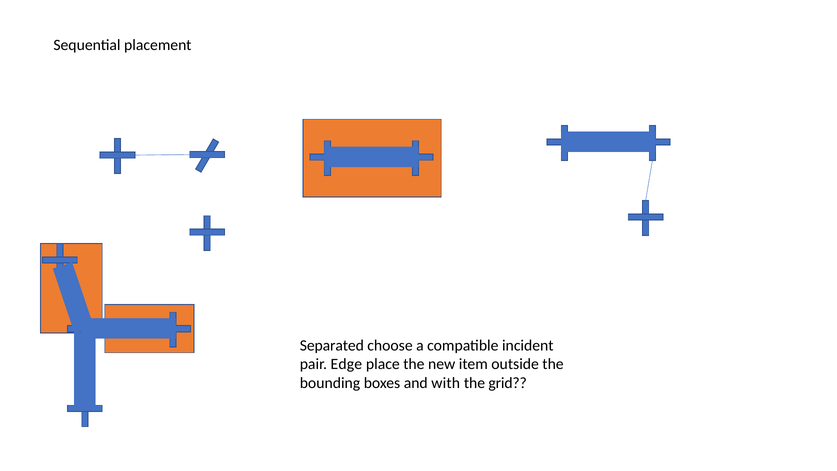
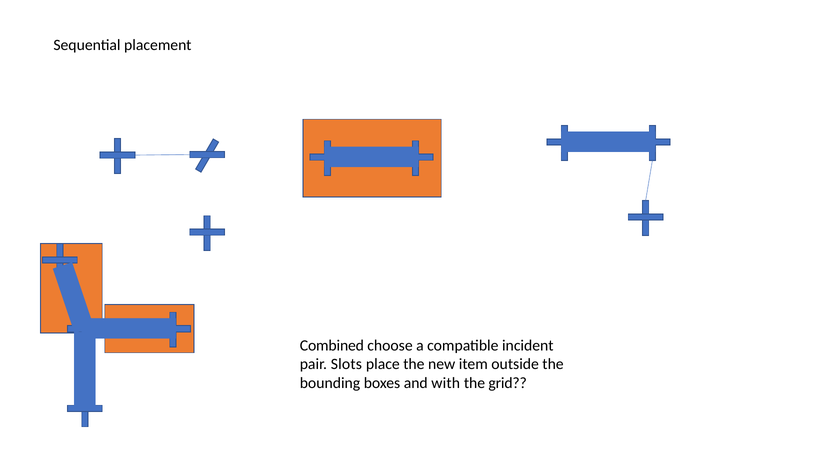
Separated: Separated -> Combined (332, 345)
Edge: Edge -> Slots (346, 364)
